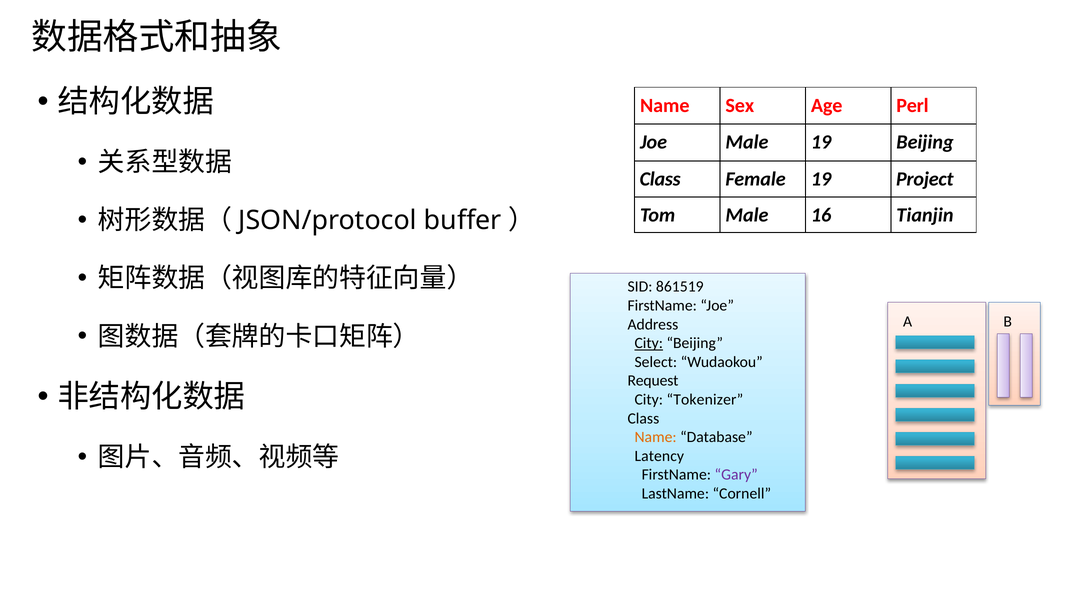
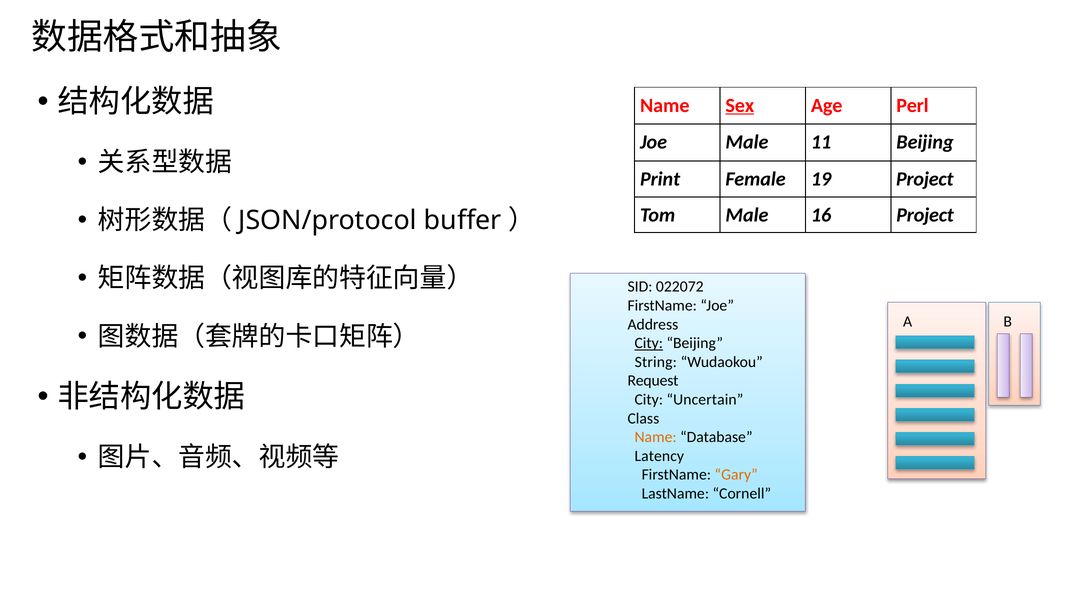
Sex underline: none -> present (740, 105)
Male 19: 19 -> 11 (821, 142)
Class: Class -> Print (660, 179)
16 Tianjin: Tianjin -> Project (925, 215)
861519: 861519 -> 022072 (680, 287)
Select: Select -> String (656, 362)
Tokenizer: Tokenizer -> Uncertain (705, 399)
Gary colour: purple -> orange (736, 474)
